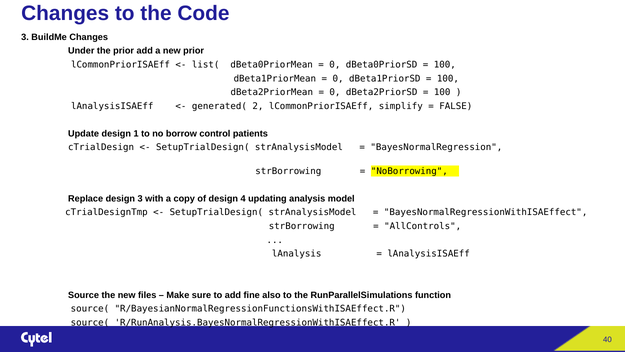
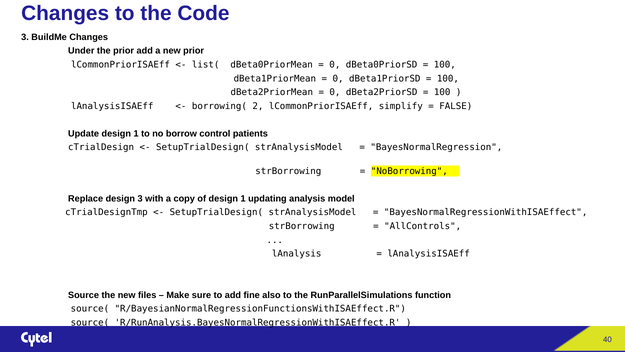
generated(: generated( -> borrowing( (219, 106)
of design 4: 4 -> 1 (243, 198)
